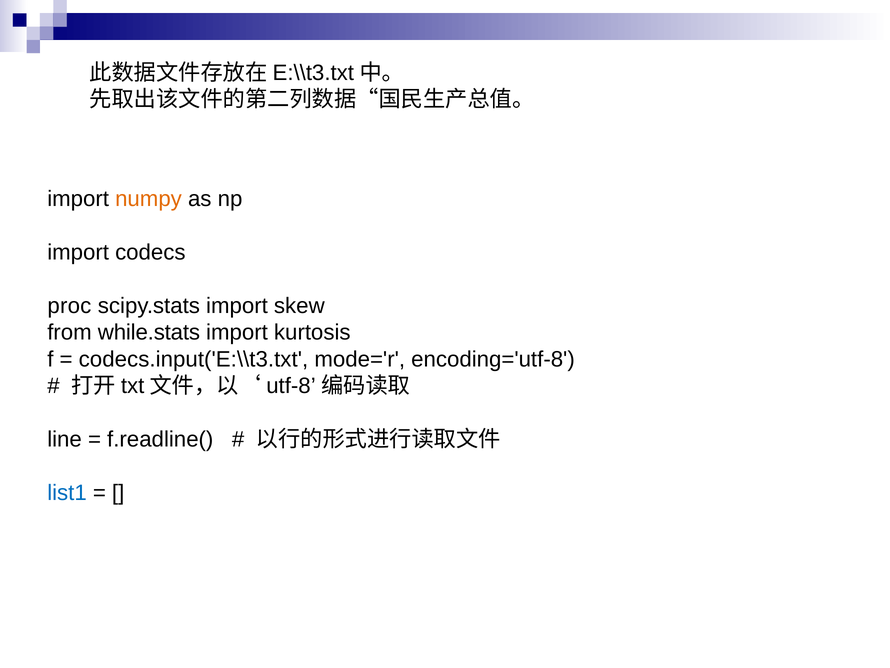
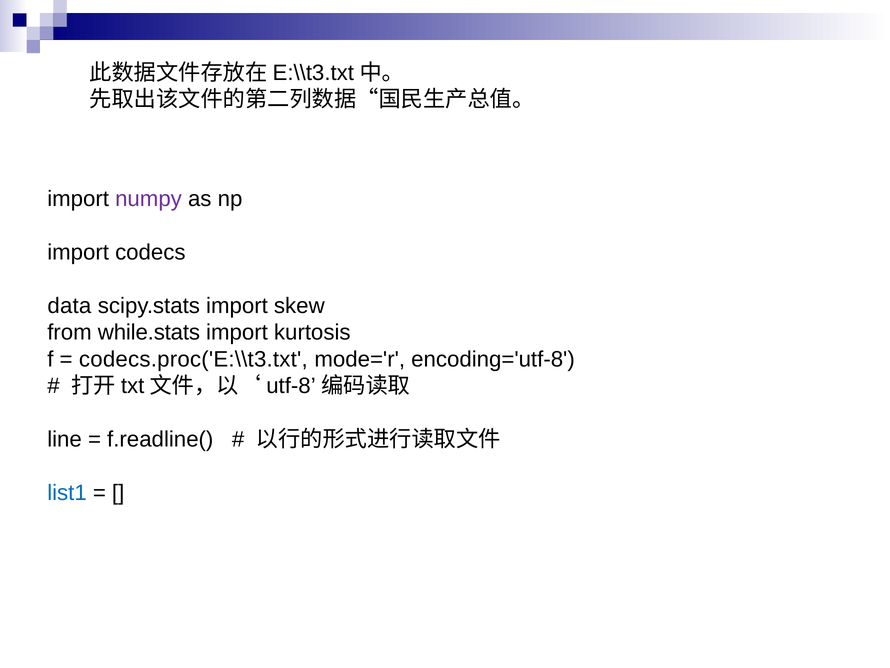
numpy colour: orange -> purple (148, 199)
proc: proc -> data (69, 306)
codecs.input('E:\\t3.txt: codecs.input('E:\\t3.txt -> codecs.proc('E:\\t3.txt (193, 359)
